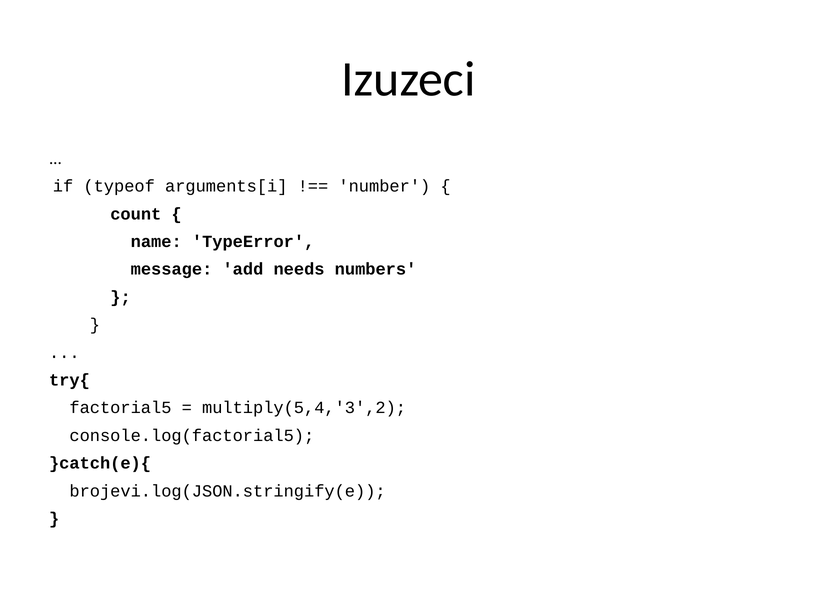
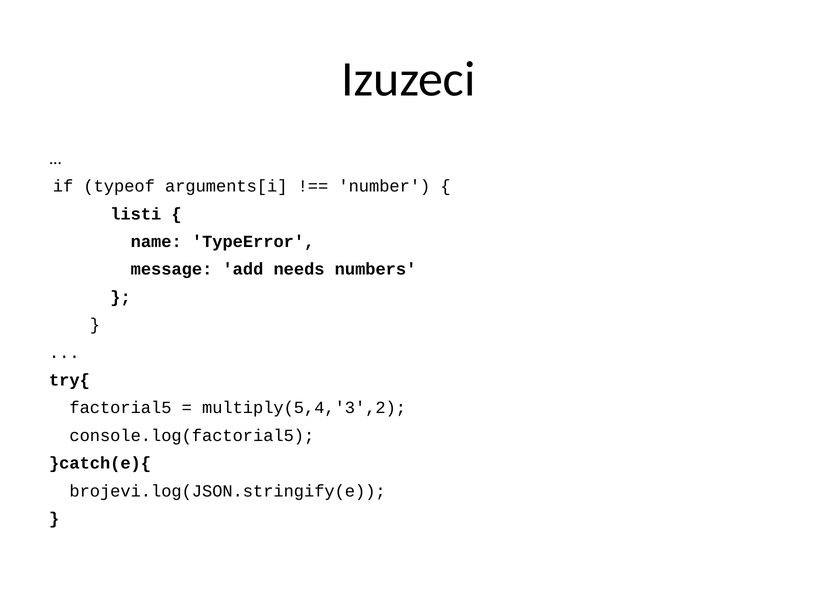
count: count -> listi (136, 214)
